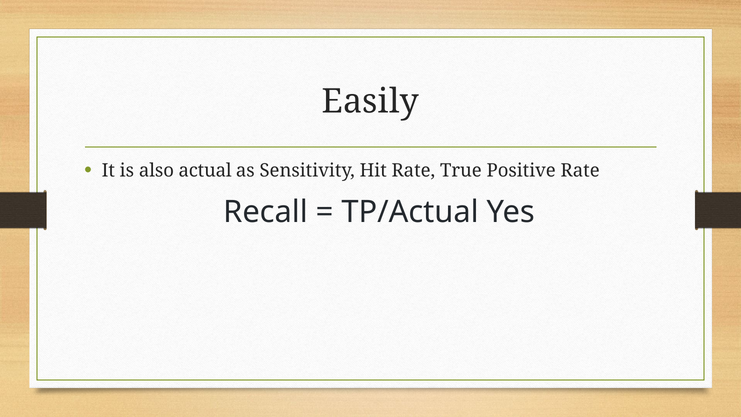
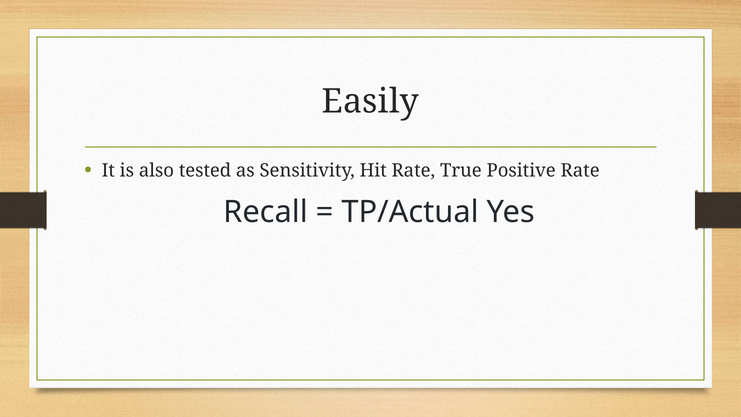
actual: actual -> tested (205, 171)
